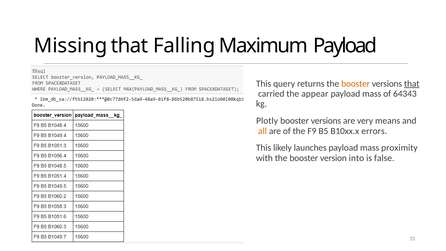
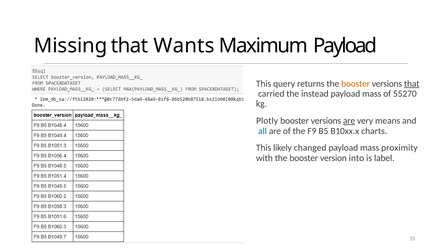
Falling: Falling -> Wants (184, 46)
appear: appear -> instead (315, 94)
64343: 64343 -> 55270 (405, 94)
are underline: none -> present (349, 121)
all colour: orange -> blue (262, 131)
errors: errors -> charts (374, 131)
launches: launches -> changed (310, 148)
false: false -> label (384, 158)
